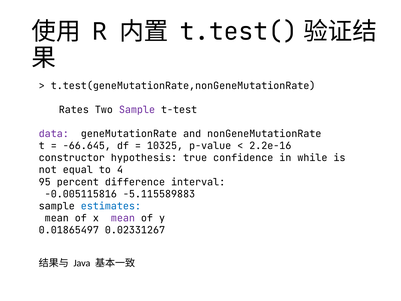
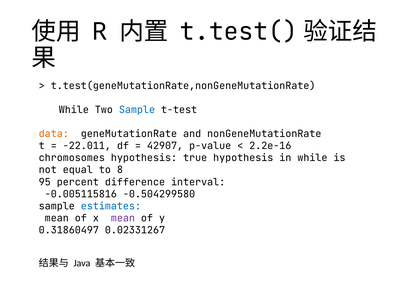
Rates: Rates -> While (74, 110)
Sample colour: purple -> blue (137, 110)
data colour: purple -> orange (54, 134)
-66.645: -66.645 -> -22.011 (87, 146)
10325: 10325 -> 42907 (165, 146)
constructor: constructor -> chromosomes (72, 158)
true confidence: confidence -> hypothesis (243, 158)
4: 4 -> 8 (120, 170)
-5.115589883: -5.115589883 -> -0.504299580 (159, 194)
0.01865497: 0.01865497 -> 0.31860497 (69, 230)
